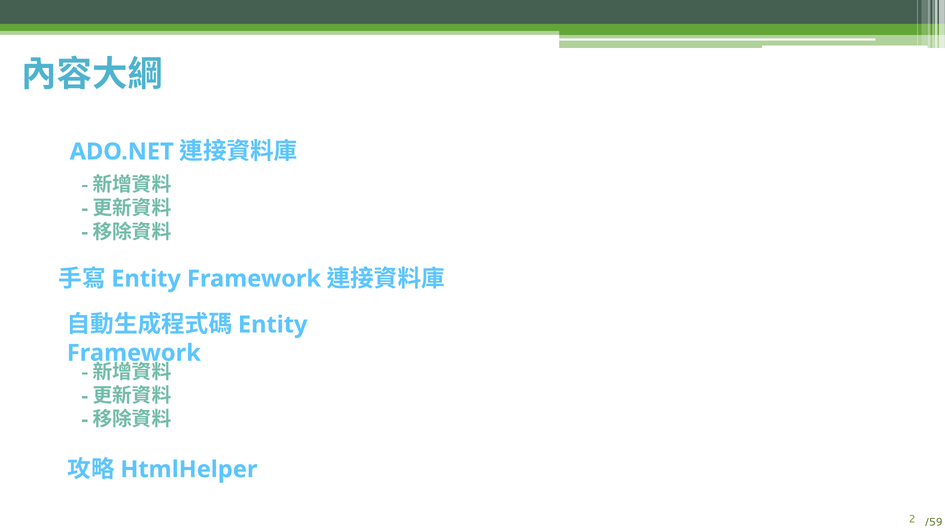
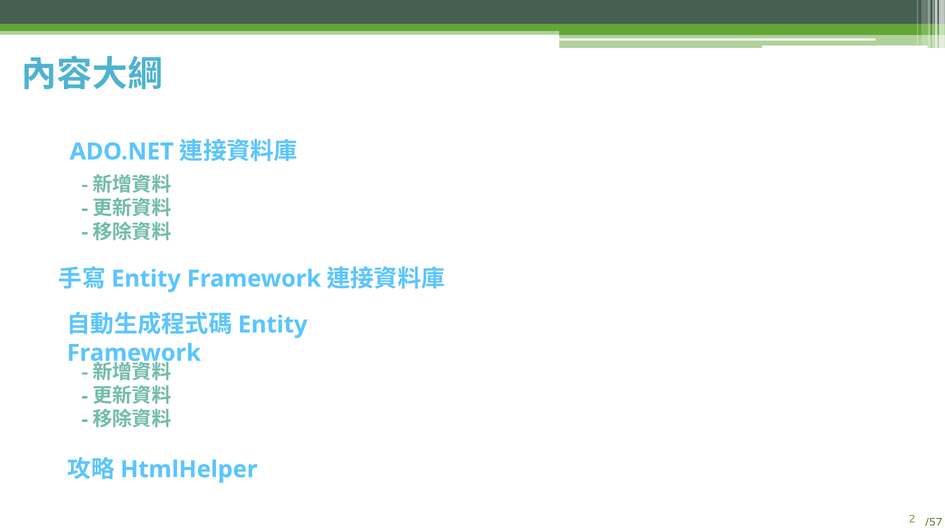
/59: /59 -> /57 (934, 523)
